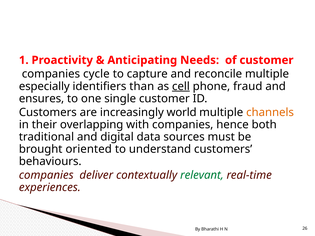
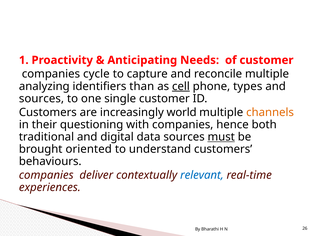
especially: especially -> analyzing (44, 86)
fraud: fraud -> types (248, 86)
ensures: ensures -> sources (41, 99)
overlapping: overlapping -> questioning (92, 125)
must underline: none -> present (221, 137)
relevant colour: green -> blue (202, 175)
